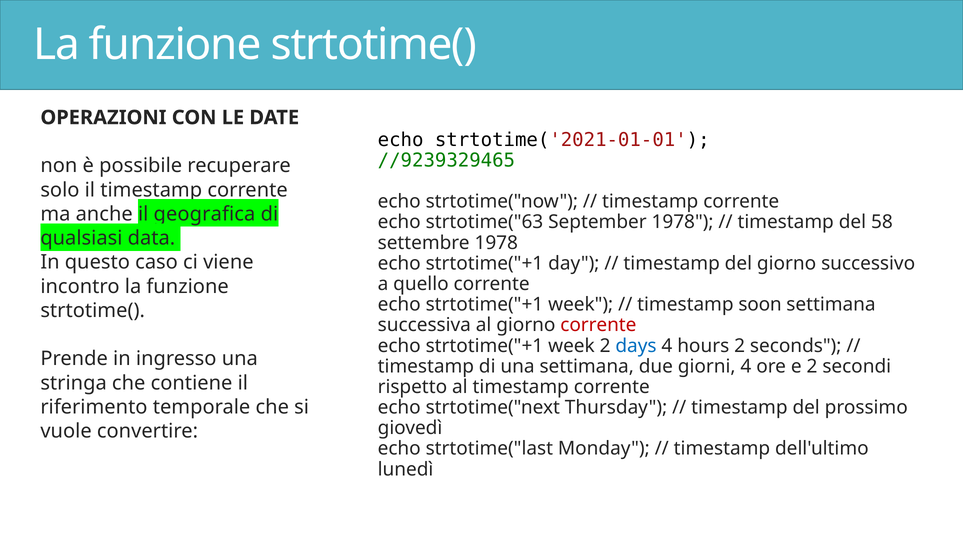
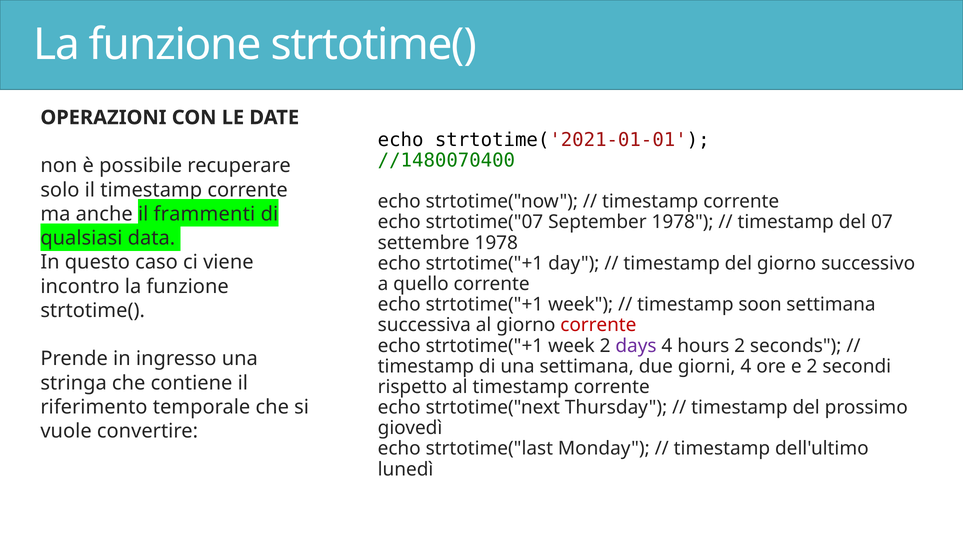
//9239329465: //9239329465 -> //1480070400 (446, 160)
geografica: geografica -> frammenti (204, 214)
strtotime("63: strtotime("63 -> strtotime("07 (484, 222)
58: 58 -> 07 (882, 222)
days colour: blue -> purple (636, 346)
